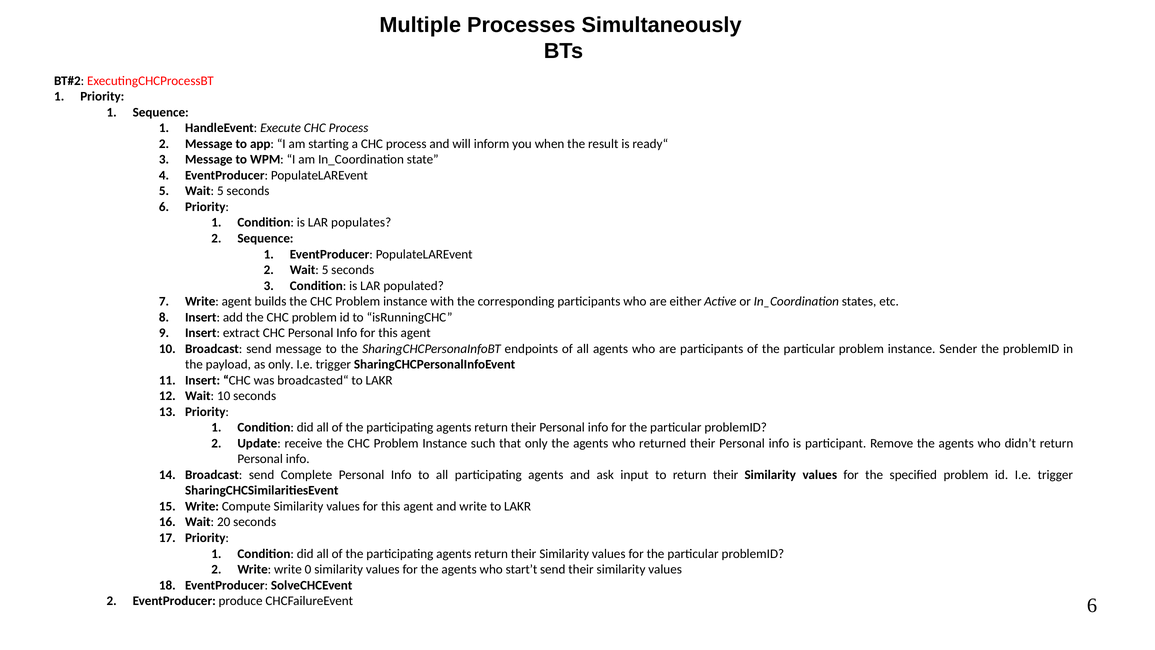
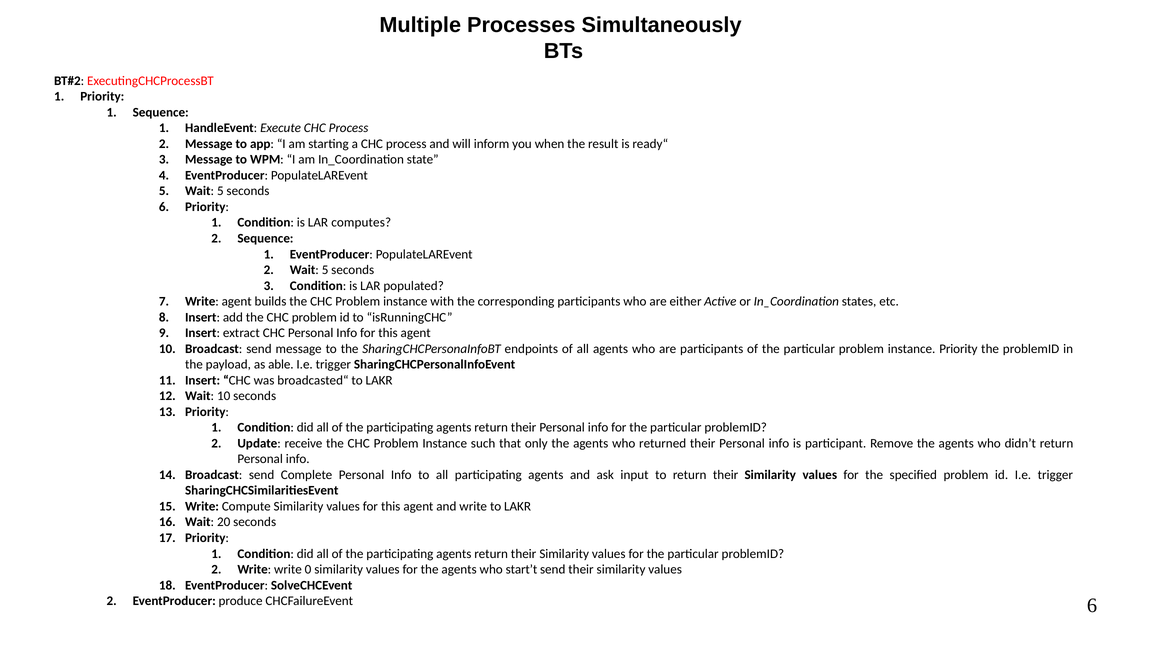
populates: populates -> computes (361, 223)
instance Sender: Sender -> Priority (958, 349)
as only: only -> able (281, 364)
